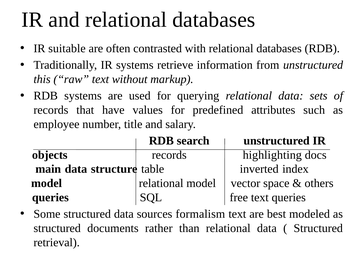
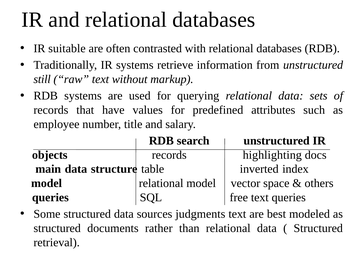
this: this -> still (42, 79)
formalism: formalism -> judgments (200, 214)
